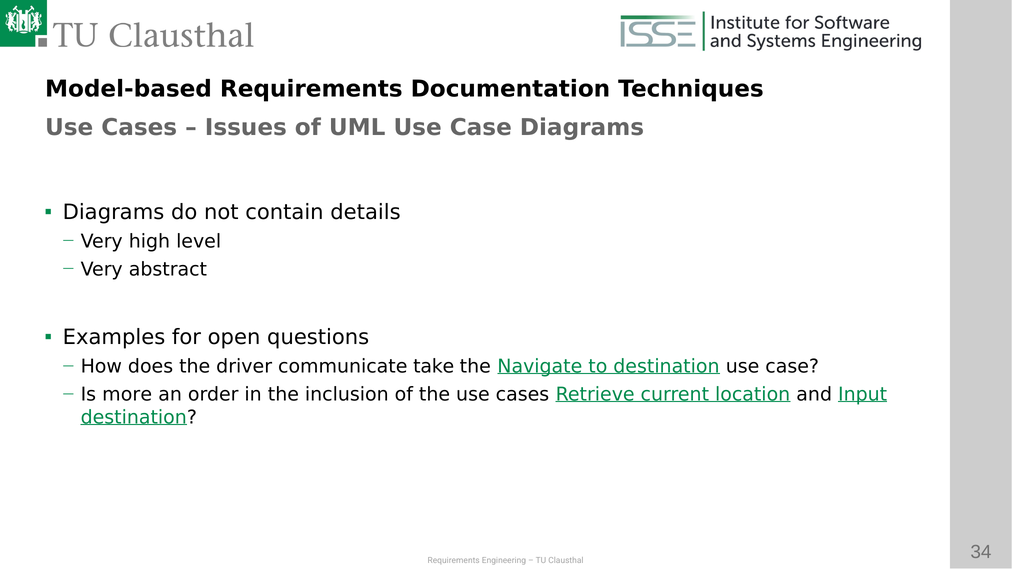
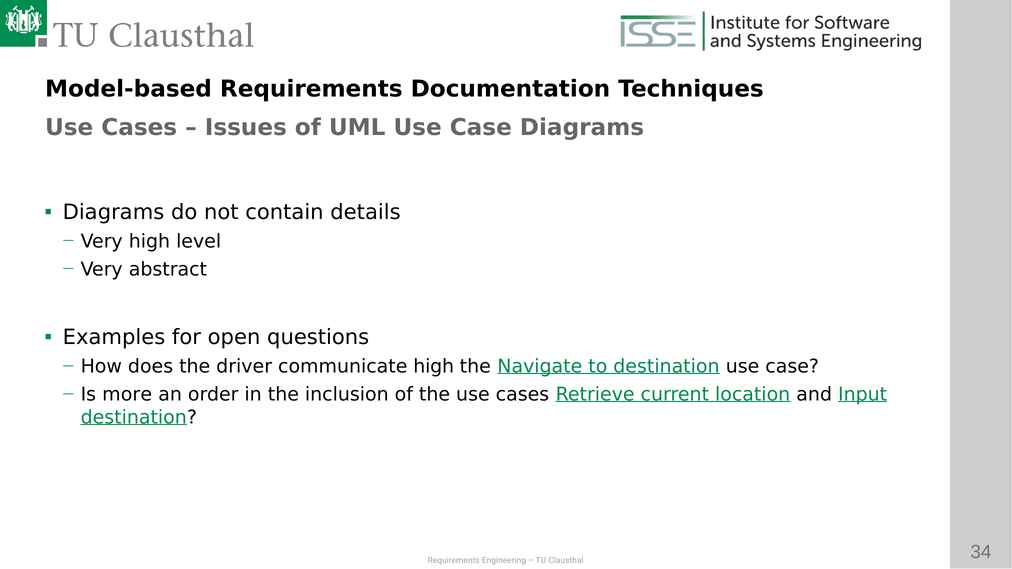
communicate take: take -> high (434, 367)
